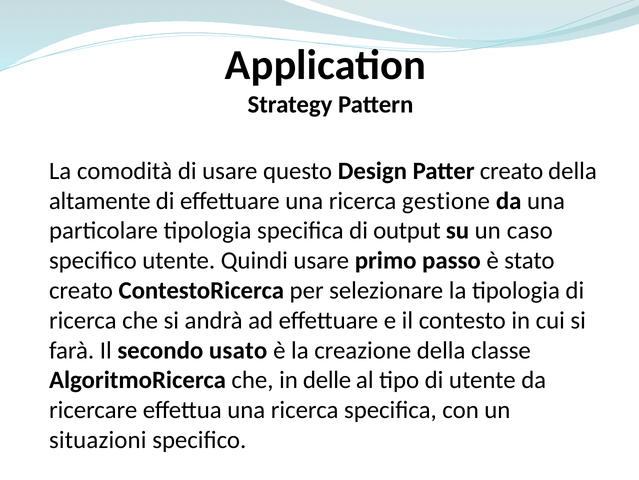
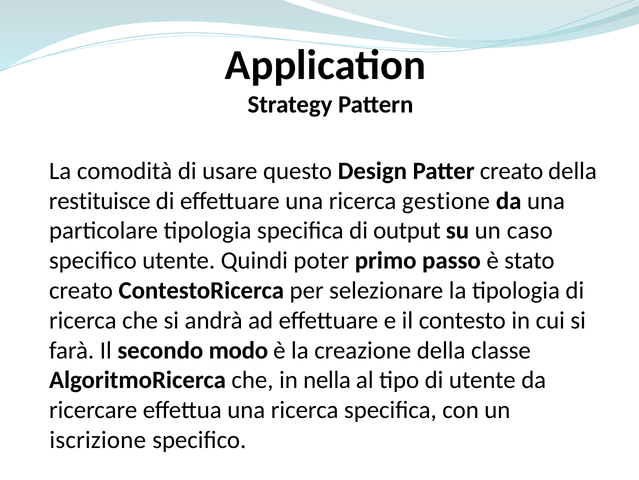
altamente: altamente -> restituisce (100, 201)
Quindi usare: usare -> poter (321, 260)
usato: usato -> modo (238, 350)
delle: delle -> nella (327, 380)
situazioni: situazioni -> iscrizione (98, 439)
